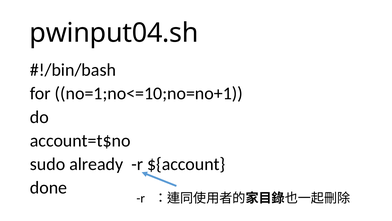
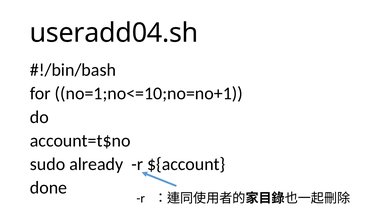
pwinput04.sh: pwinput04.sh -> useradd04.sh (114, 33)
